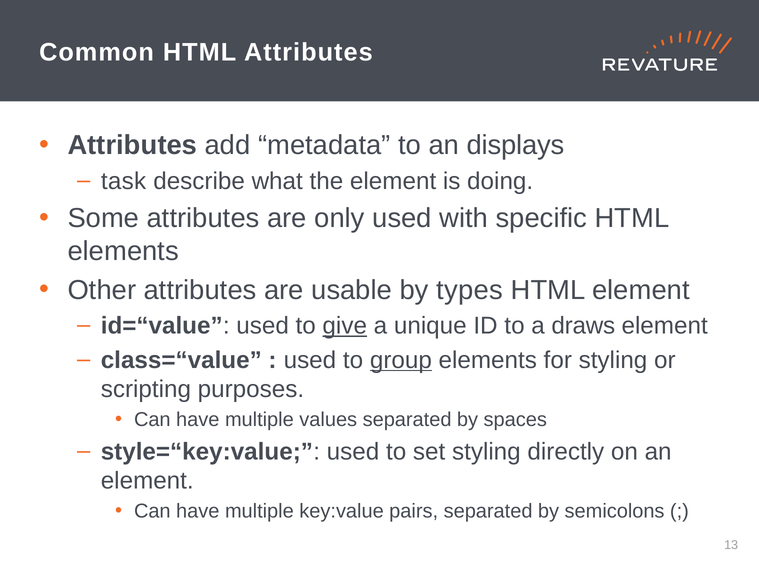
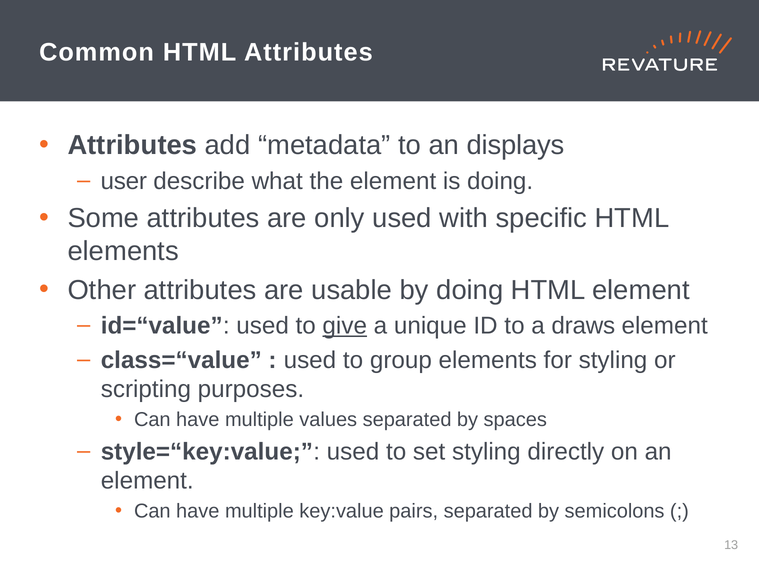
task: task -> user (124, 181)
by types: types -> doing (470, 290)
group underline: present -> none (401, 360)
